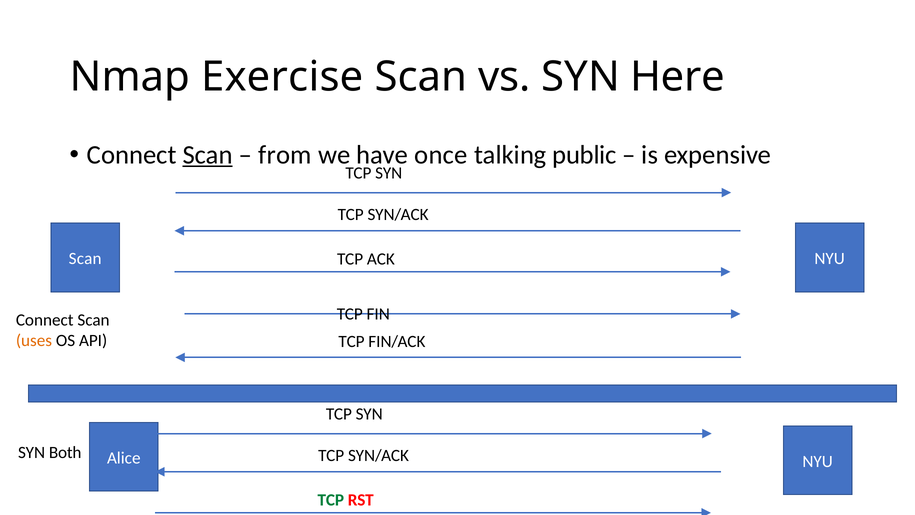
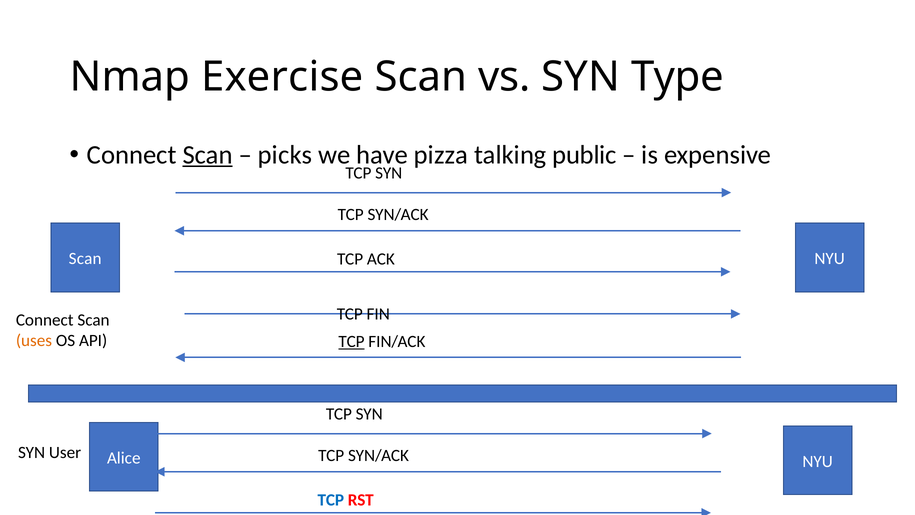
Here: Here -> Type (678, 77)
from: from -> picks (285, 155)
once: once -> pizza (441, 155)
TCP underline: none -> present (352, 341)
Both: Both -> User (65, 452)
TCP colour: green -> blue (331, 500)
